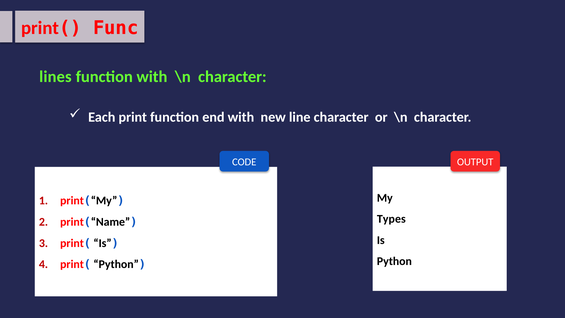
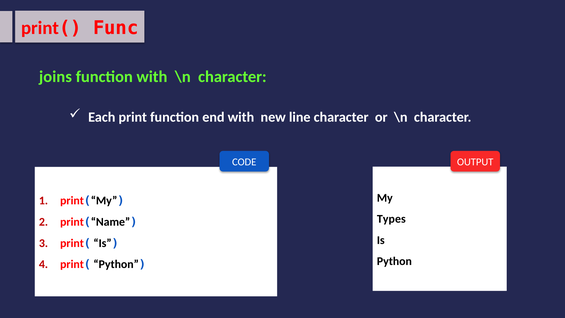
lines: lines -> joins (55, 77)
